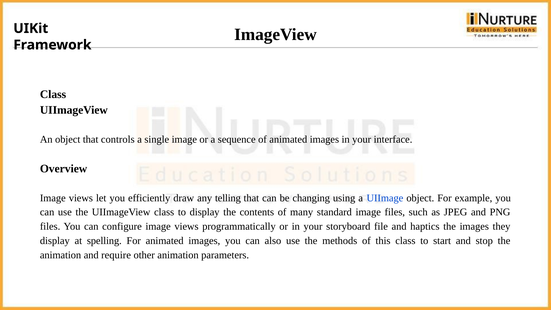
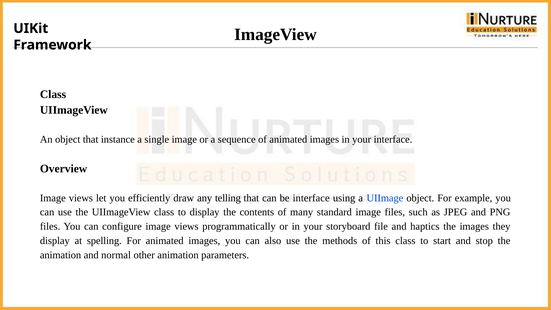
controls: controls -> instance (118, 139)
be changing: changing -> interface (311, 198)
require: require -> normal (116, 255)
